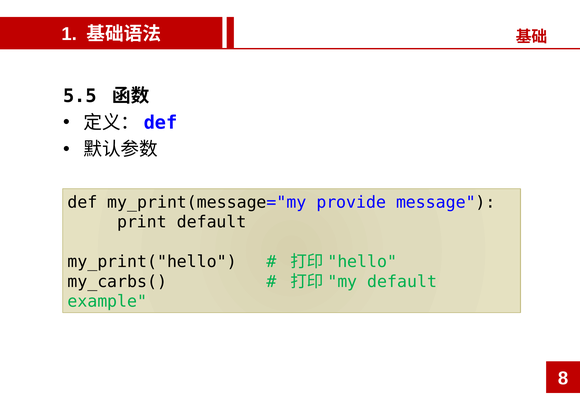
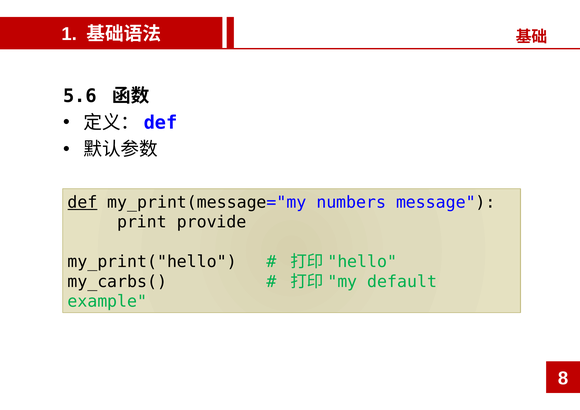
5.5: 5.5 -> 5.6 (80, 96)
def underline: none -> present (82, 202)
provide: provide -> numbers (351, 202)
print default: default -> provide (212, 222)
